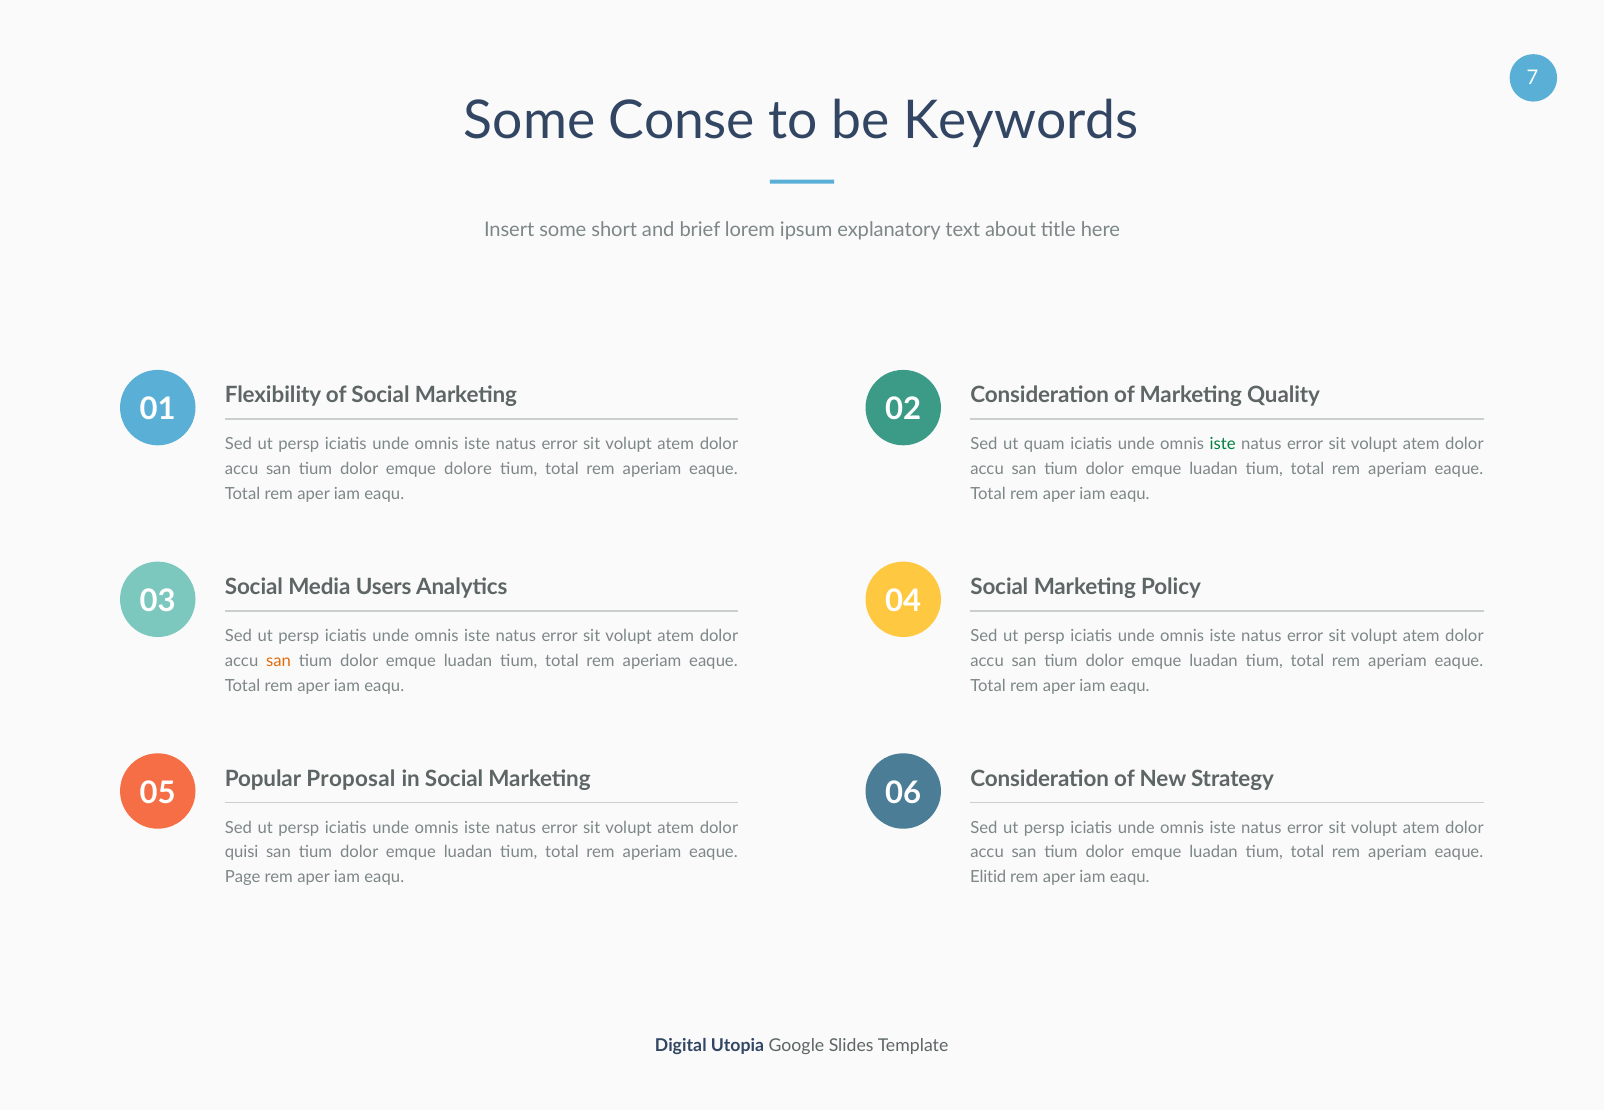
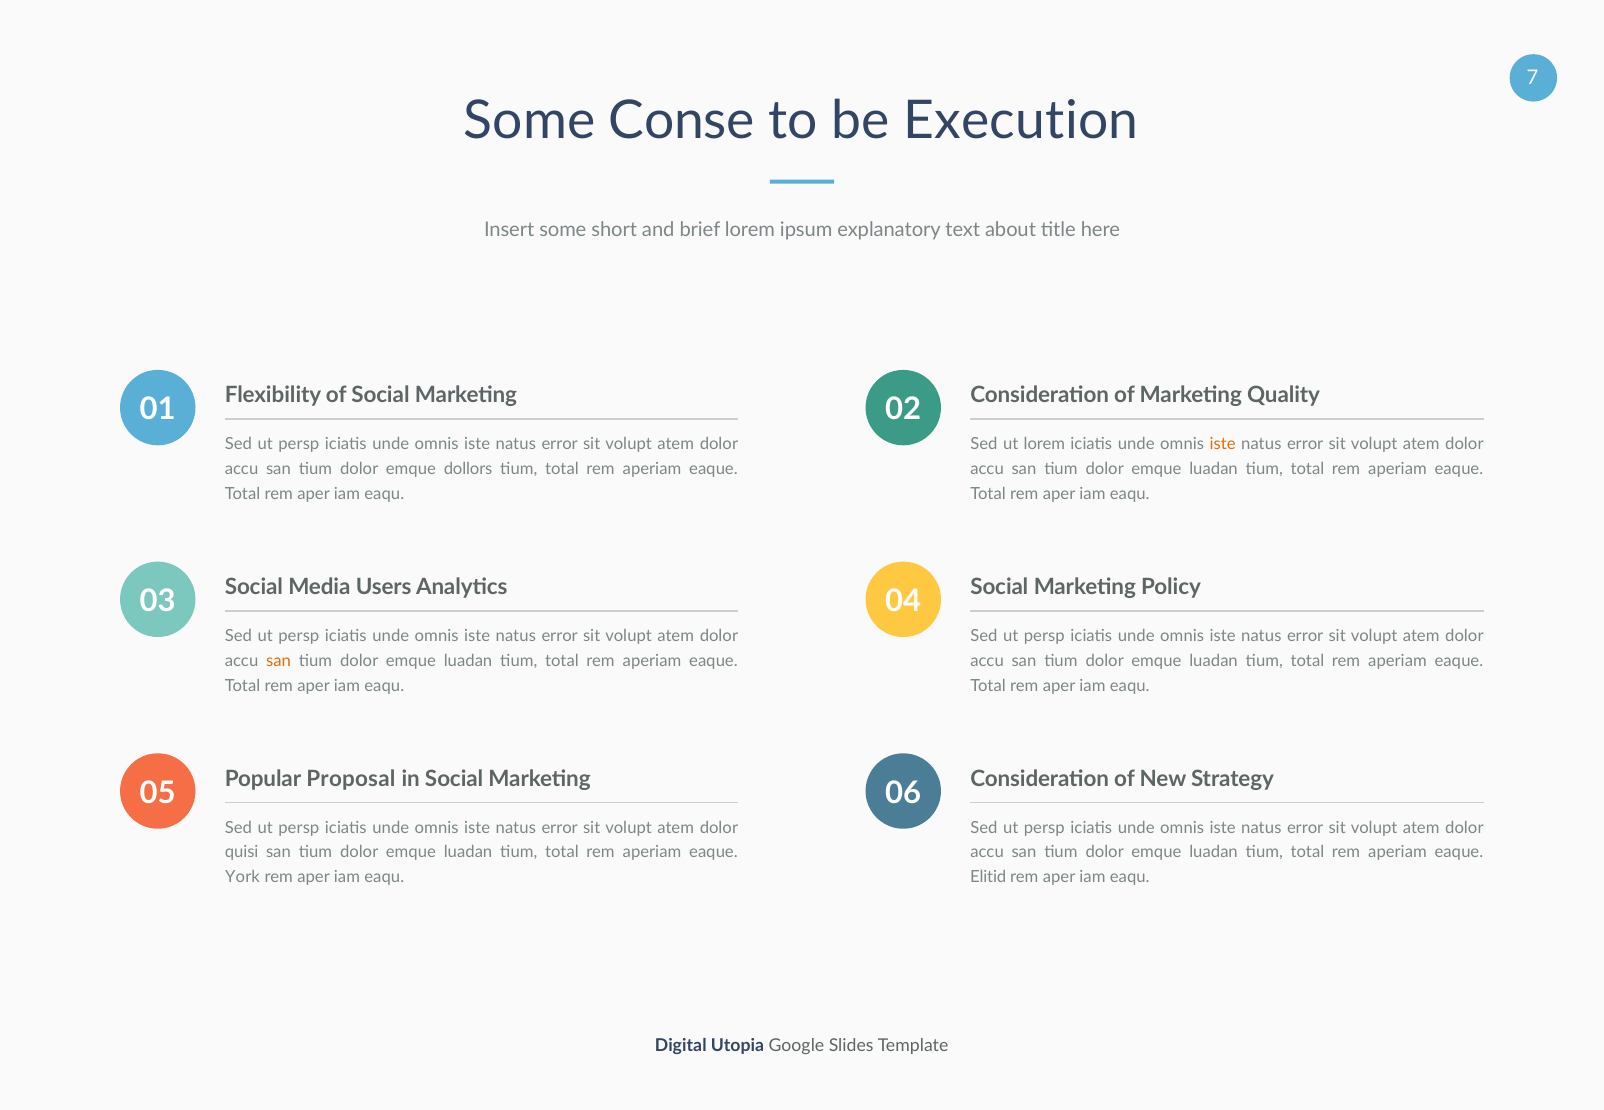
Keywords: Keywords -> Execution (1021, 121)
ut quam: quam -> lorem (1044, 444)
iste colour: green -> orange (1223, 444)
dolore: dolore -> dollors (468, 469)
Page: Page -> York (243, 878)
